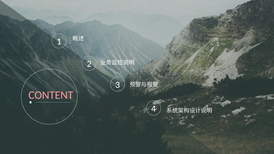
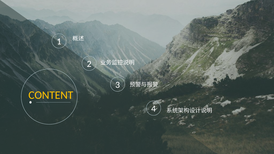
CONTENT colour: pink -> yellow (51, 95)
